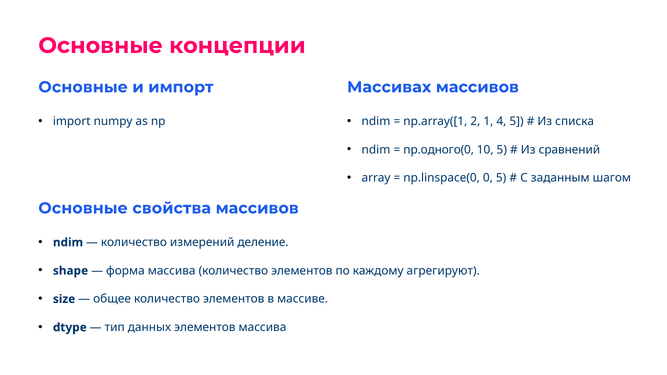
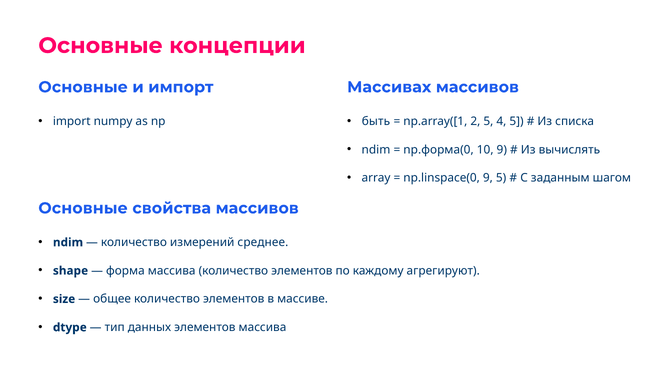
ndim: ndim -> быть (376, 121)
2 1: 1 -> 5 (488, 121)
np.одного(0: np.одного(0 -> np.форма(0 (439, 150)
10 5: 5 -> 9 (502, 150)
сравнений: сравнений -> вычислять (569, 150)
np.linspace(0 0: 0 -> 9 (488, 178)
деление: деление -> среднее (263, 242)
